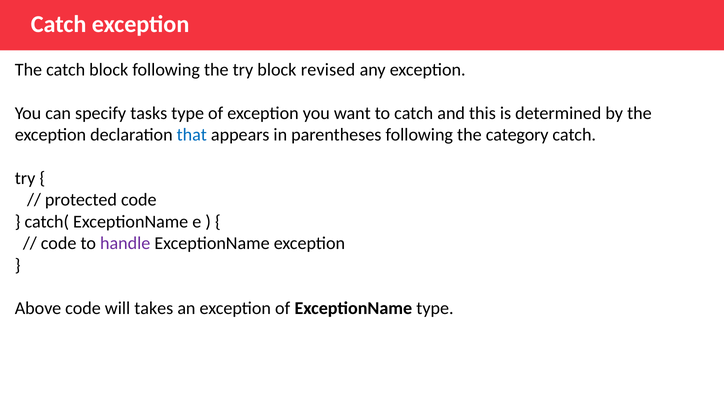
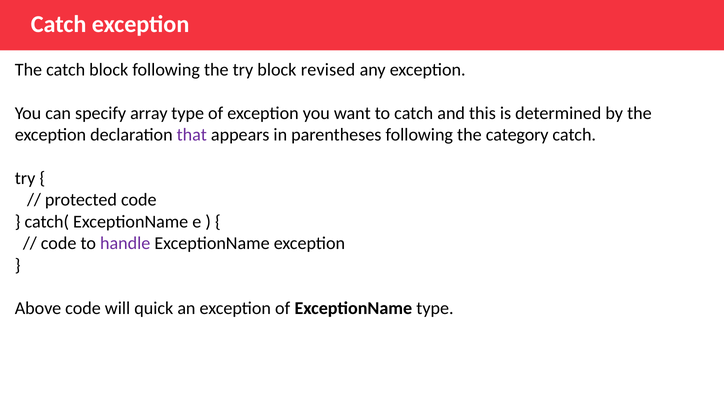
tasks: tasks -> array (149, 113)
that colour: blue -> purple (192, 135)
takes: takes -> quick (154, 309)
